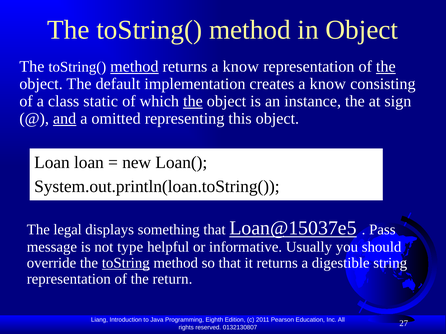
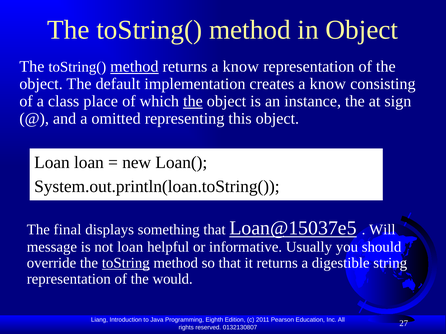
the underline: present -> none (386, 67)
static: static -> place (101, 101)
and underline: present -> none (65, 119)
legal: legal -> final (67, 230)
Pass: Pass -> Will (382, 230)
not type: type -> loan (130, 247)
return: return -> would (173, 279)
